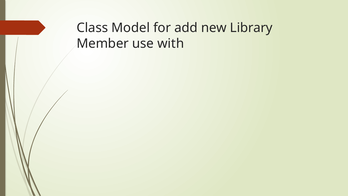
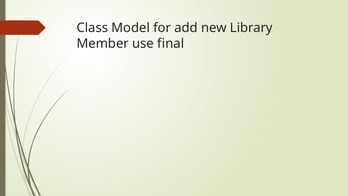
with: with -> final (171, 44)
